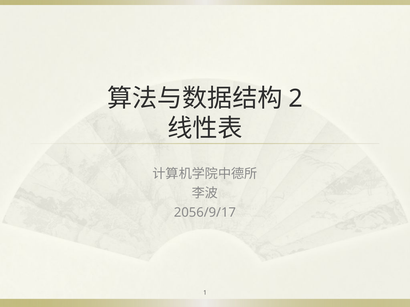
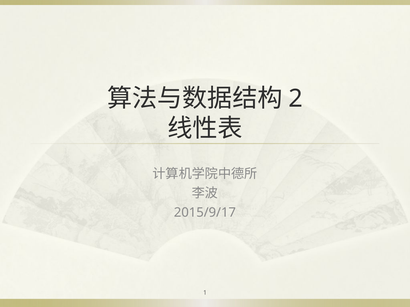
2056/9/17: 2056/9/17 -> 2015/9/17 (205, 213)
